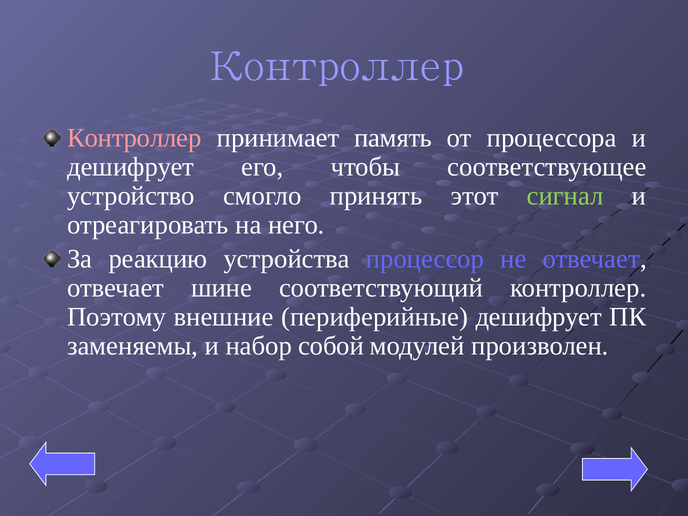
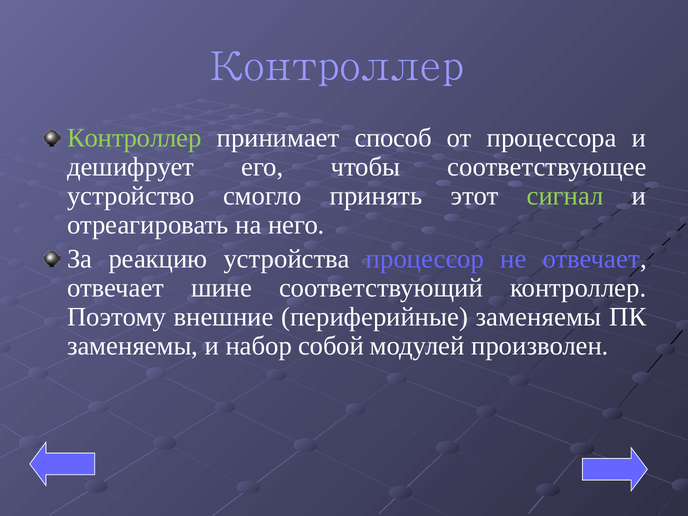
Контроллер colour: pink -> light green (134, 138)
память: память -> способ (393, 138)
периферийные дешифрует: дешифрует -> заменяемы (538, 317)
